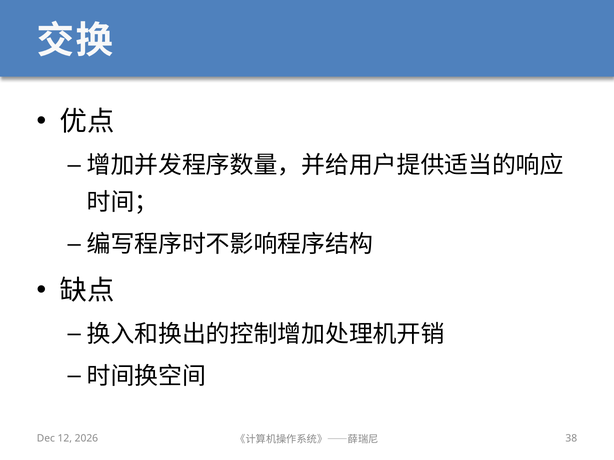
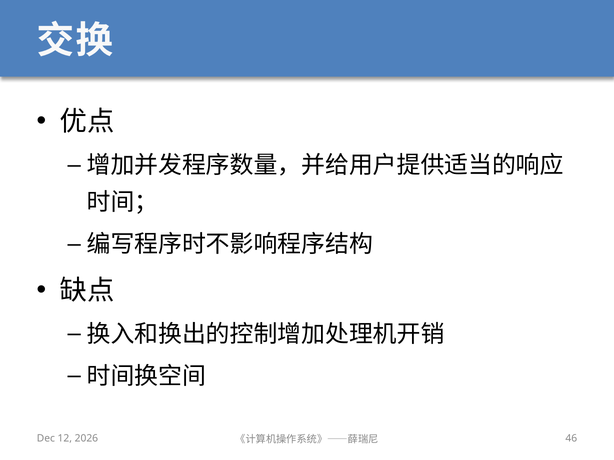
38: 38 -> 46 (571, 439)
